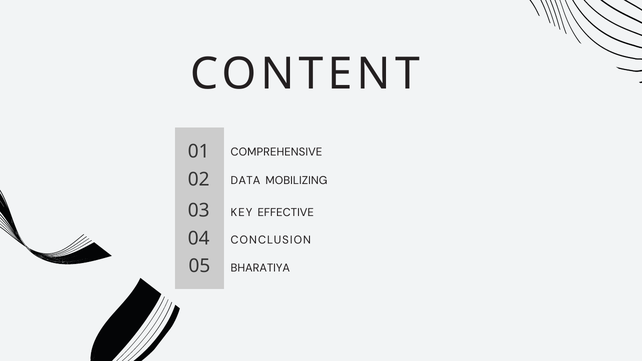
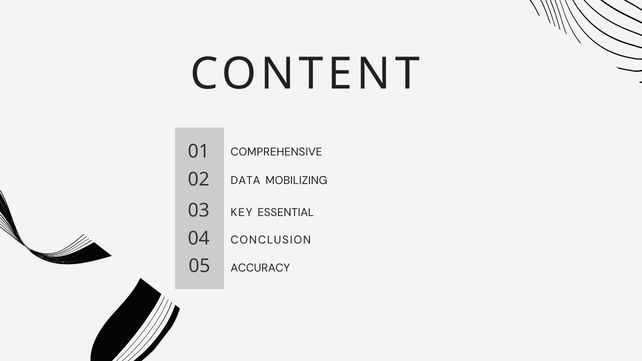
EFFECTIVE: EFFECTIVE -> ESSENTIAL (286, 212)
BHARATIYA: BHARATIYA -> ACCURACY (260, 268)
